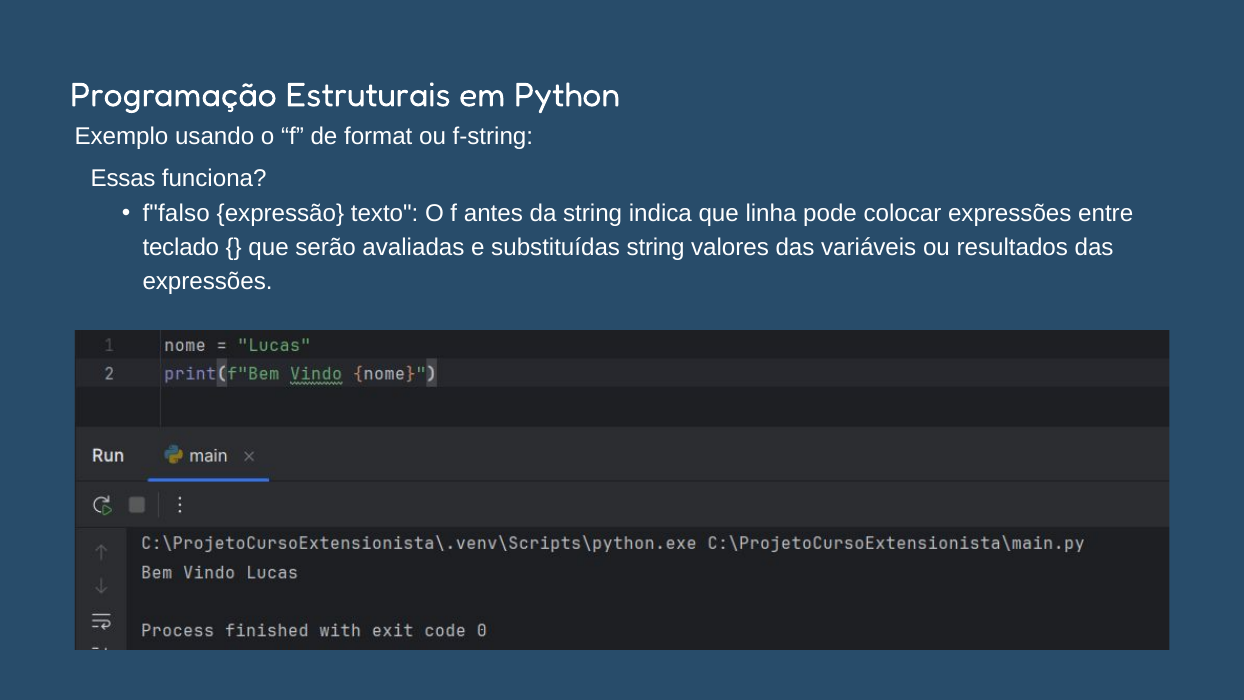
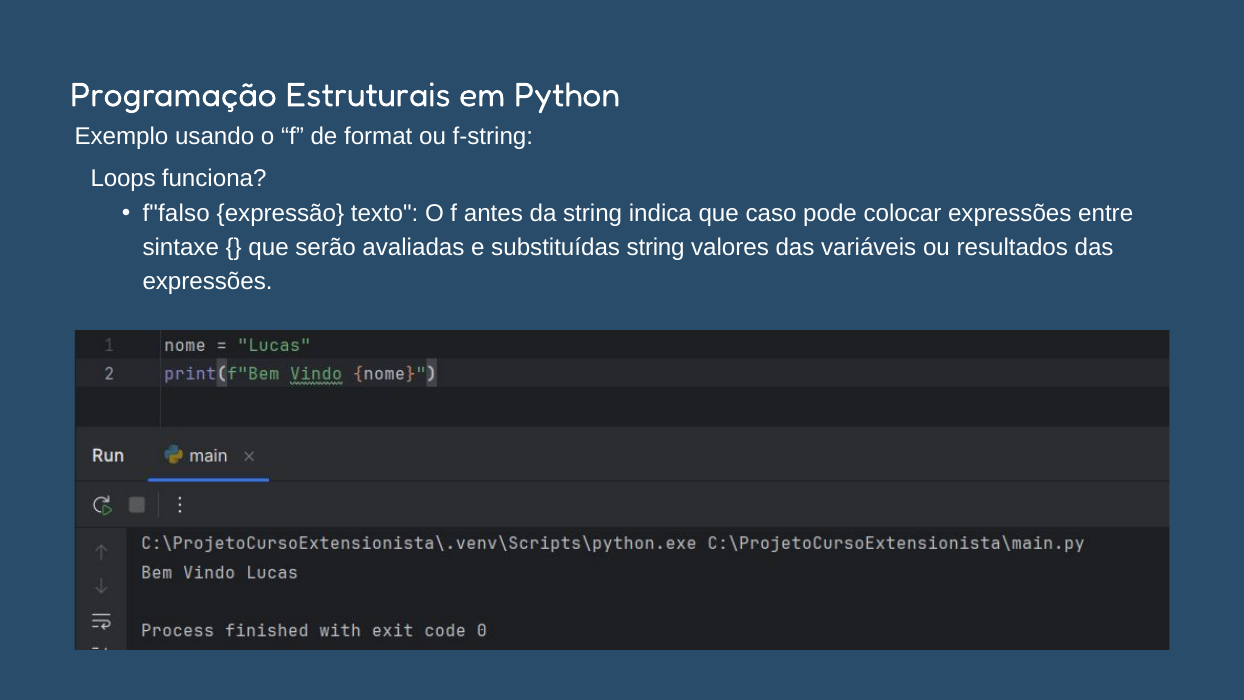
Essas: Essas -> Loops (123, 179)
linha: linha -> caso (771, 213)
teclado: teclado -> sintaxe (181, 247)
